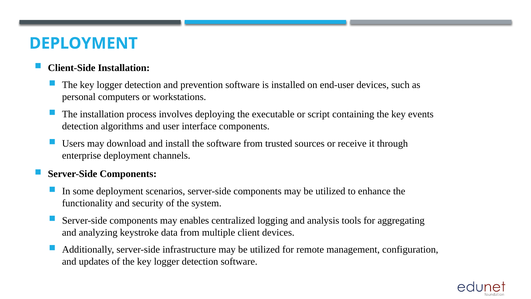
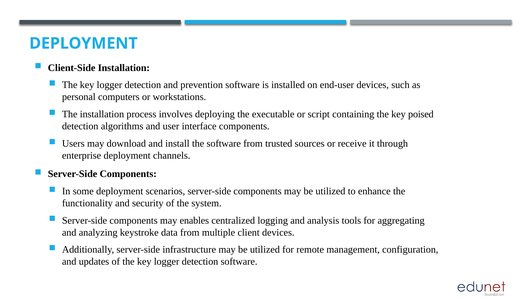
events: events -> poised (421, 114)
